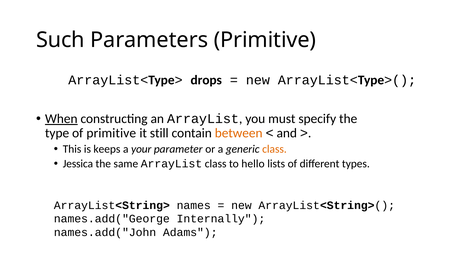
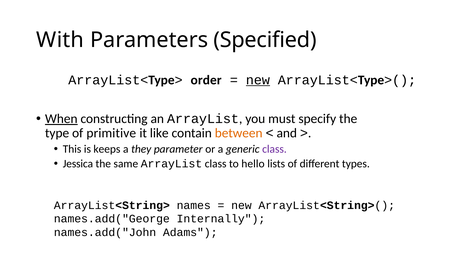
Such: Such -> With (60, 40)
Parameters Primitive: Primitive -> Specified (265, 40)
drops: drops -> order (206, 80)
new underline: none -> present (258, 80)
still: still -> like (159, 133)
your: your -> they (141, 149)
class colour: orange -> purple (274, 149)
